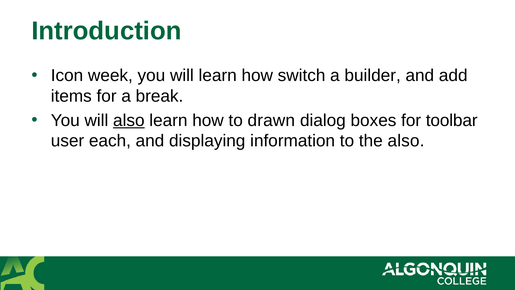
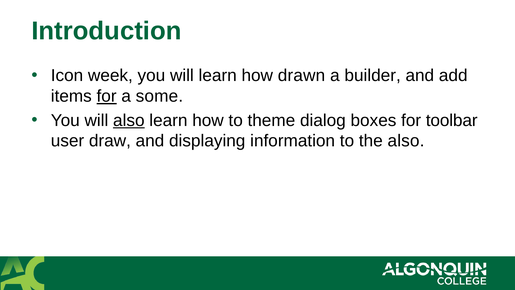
switch: switch -> drawn (301, 76)
for underline: none -> present (107, 96)
break: break -> some (159, 96)
drawn: drawn -> theme (271, 120)
each: each -> draw (110, 141)
